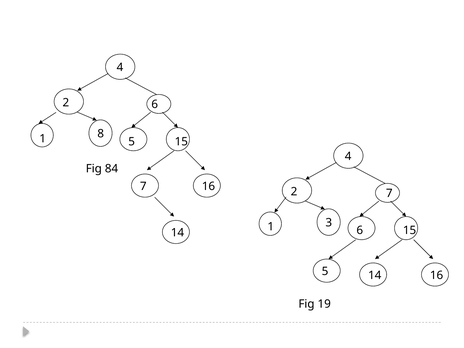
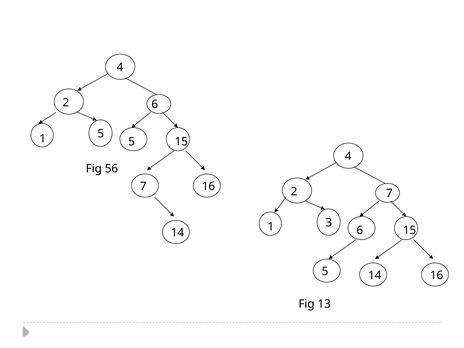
1 8: 8 -> 5 (101, 134)
84: 84 -> 56 (111, 169)
19: 19 -> 13 (324, 304)
